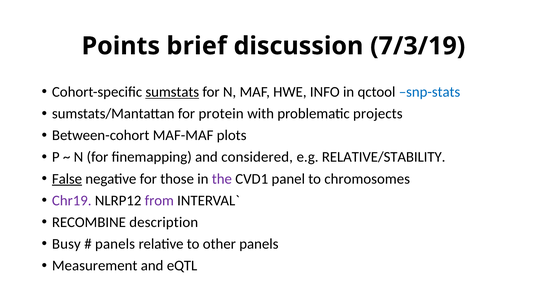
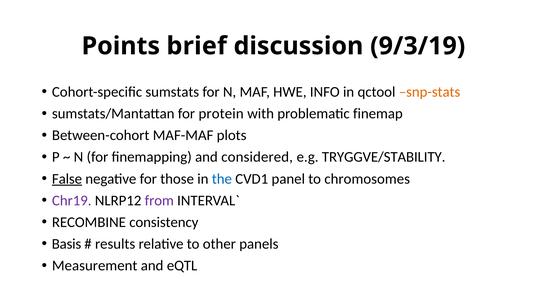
7/3/19: 7/3/19 -> 9/3/19 (418, 46)
sumstats underline: present -> none (172, 92)
snp-stats colour: blue -> orange (430, 92)
projects: projects -> finemap (378, 114)
RELATIVE/STABILITY: RELATIVE/STABILITY -> TRYGGVE/STABILITY (384, 157)
the colour: purple -> blue (222, 179)
description: description -> consistency (164, 222)
Busy: Busy -> Basis (67, 244)
panels: panels -> results (115, 244)
